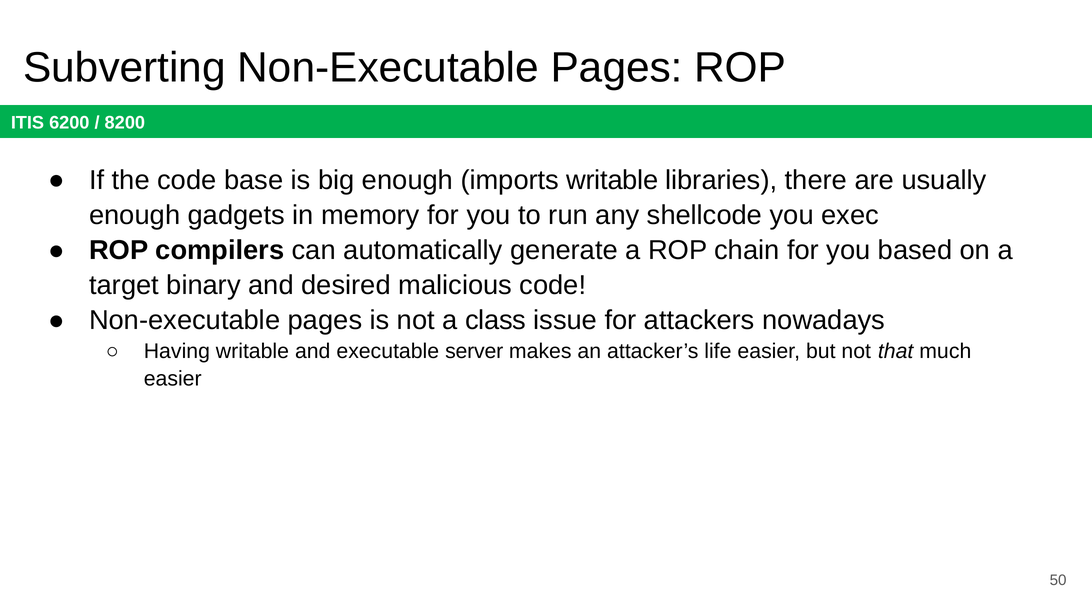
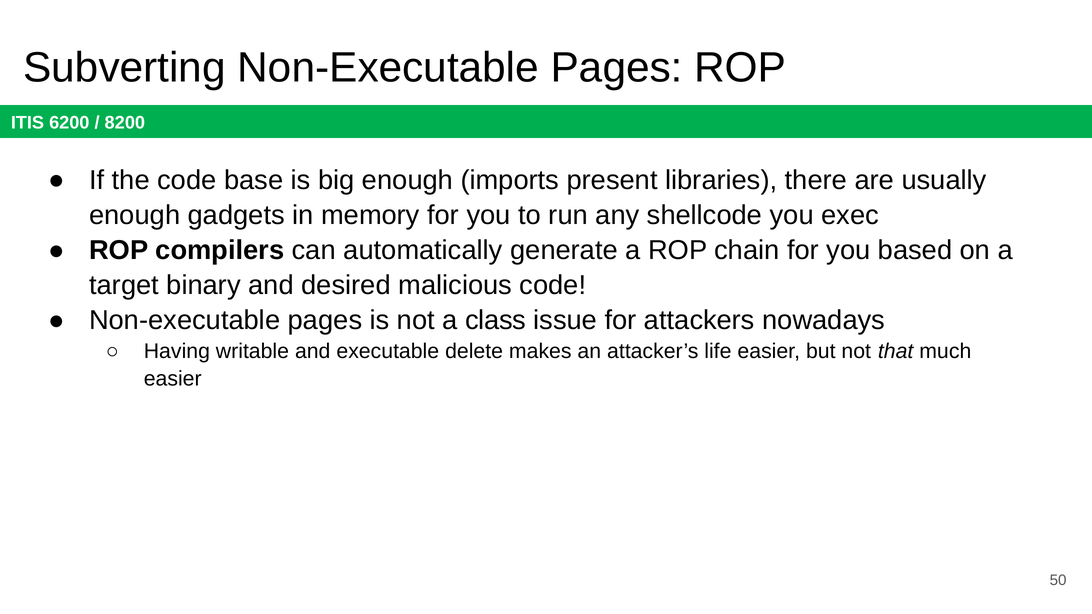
imports writable: writable -> present (612, 180)
server: server -> delete (474, 351)
